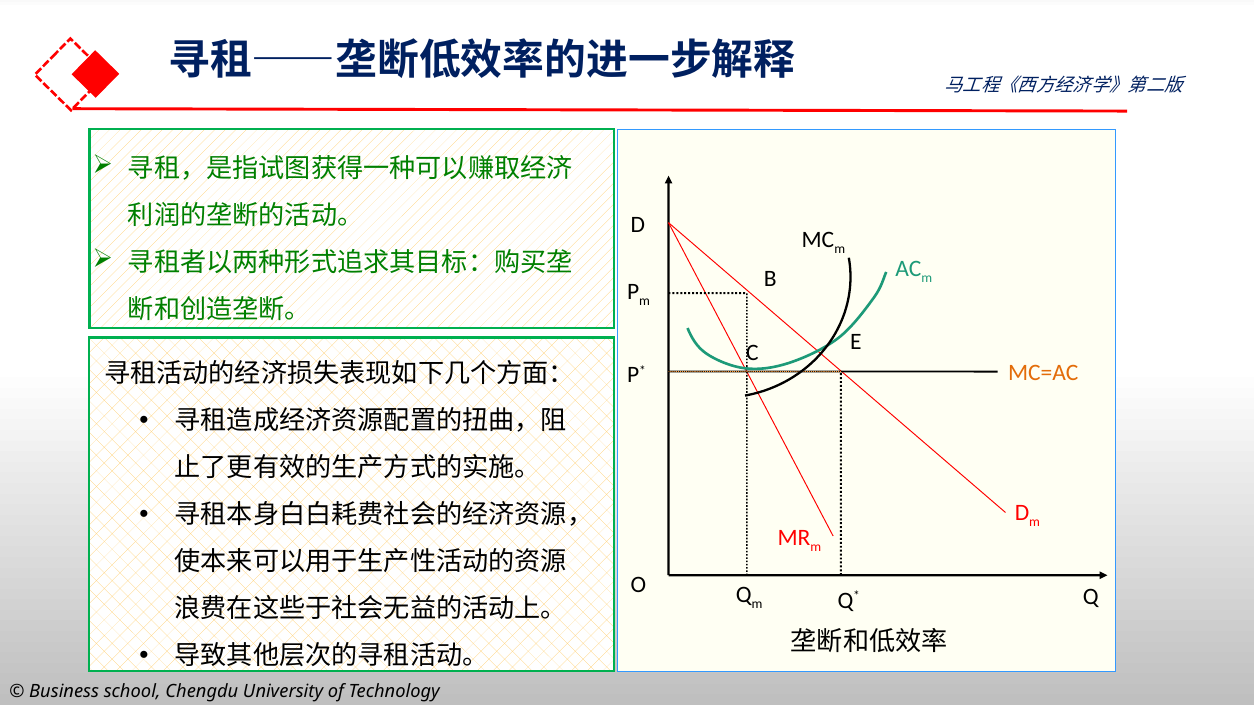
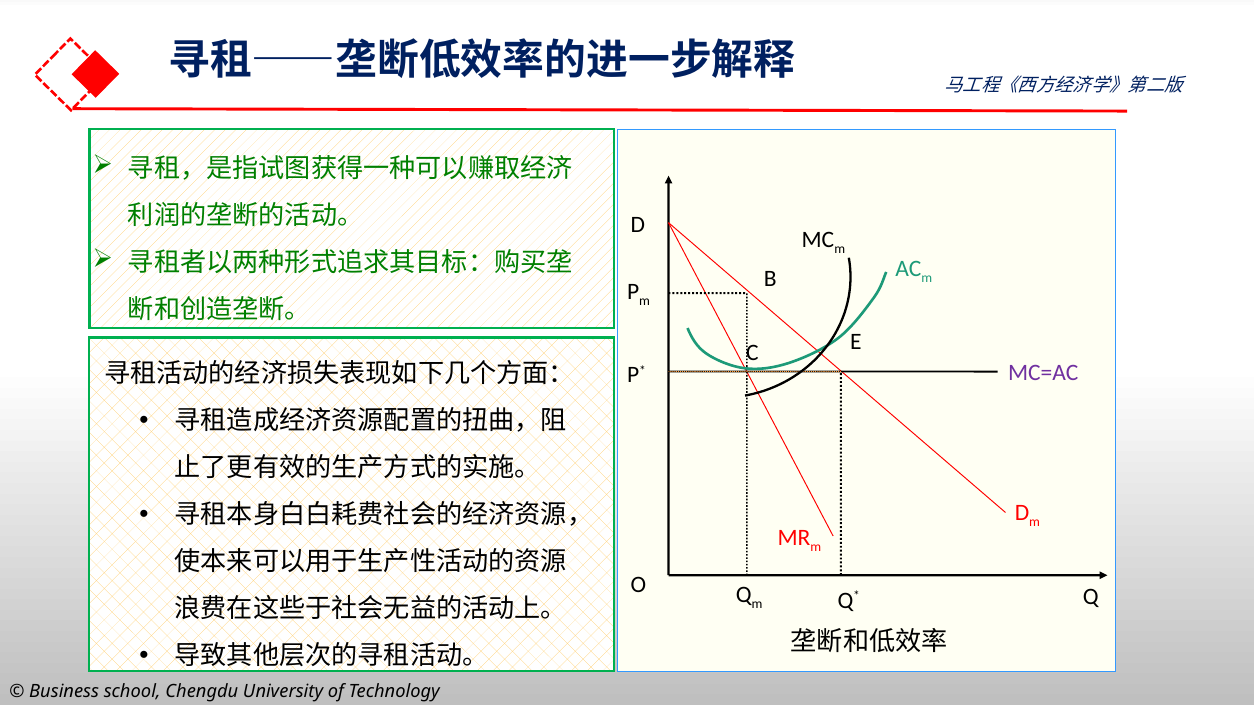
MC=AC colour: orange -> purple (1043, 373)
